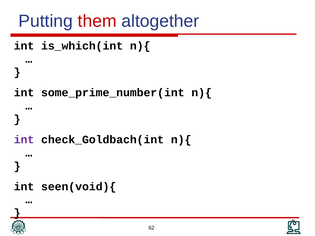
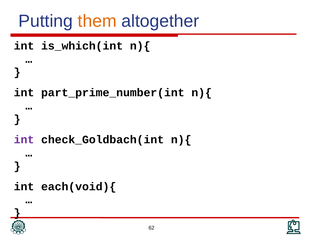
them colour: red -> orange (97, 21)
some_prime_number(int: some_prime_number(int -> part_prime_number(int (113, 93)
seen(void){: seen(void){ -> each(void){ (79, 187)
